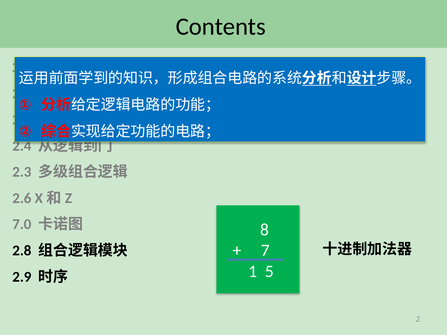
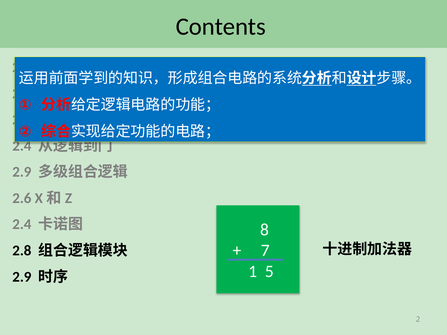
2.3: 2.3 -> 2.9 (22, 172)
7.0: 7.0 -> 2.4 (22, 225)
